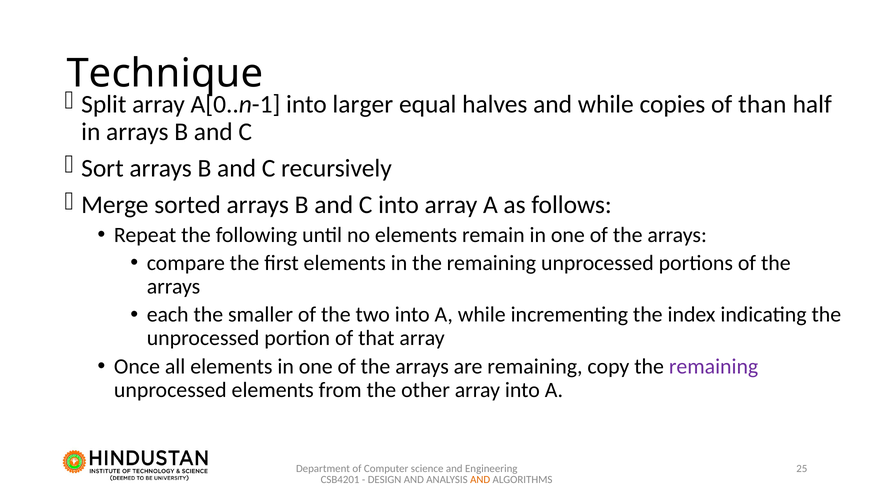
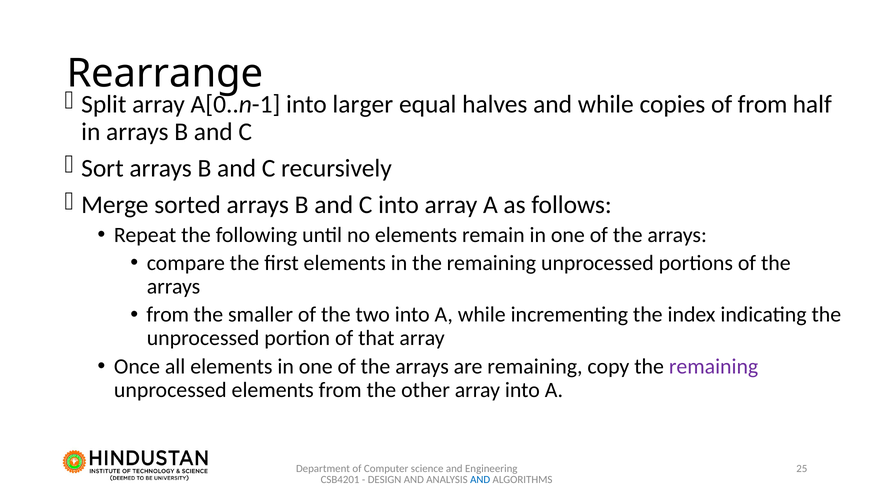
Technique: Technique -> Rearrange (165, 73)
of than: than -> from (763, 104)
each: each -> from (168, 315)
AND colour: orange -> blue (480, 480)
